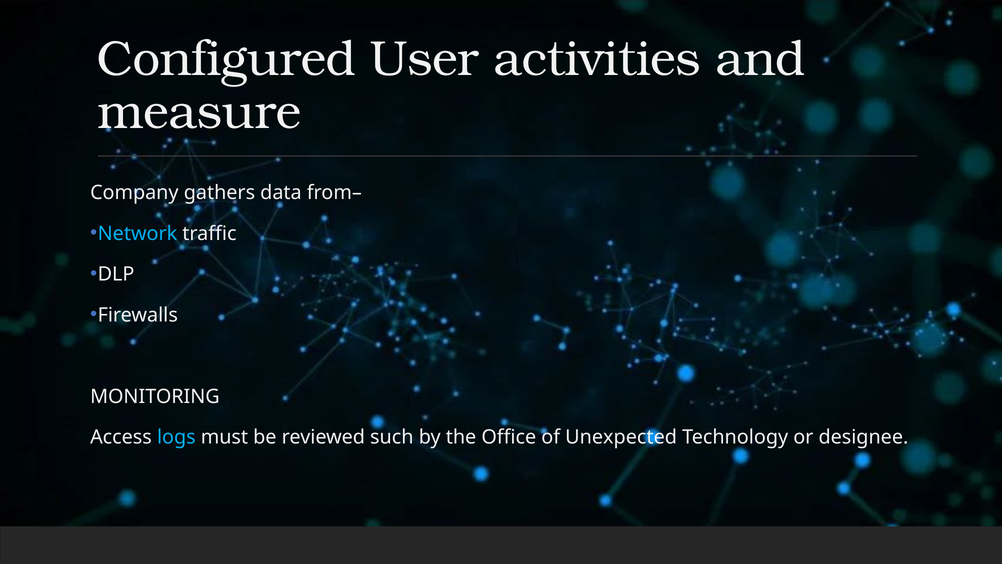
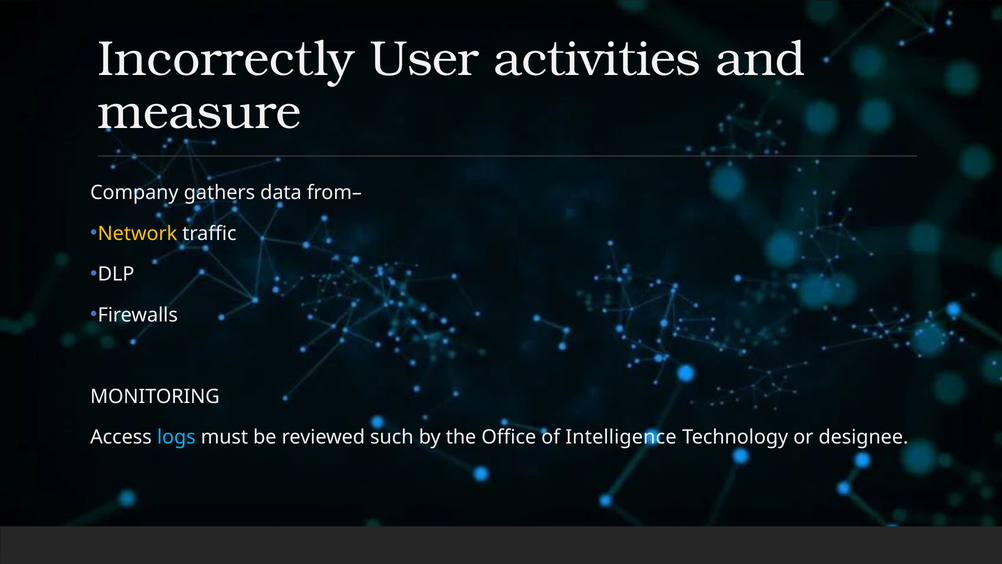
Configured: Configured -> Incorrectly (226, 59)
Network colour: light blue -> yellow (137, 233)
Unexpected: Unexpected -> Intelligence (621, 437)
